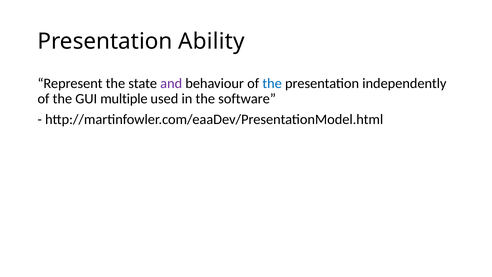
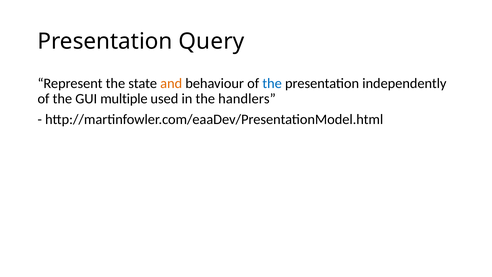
Ability: Ability -> Query (211, 41)
and colour: purple -> orange (171, 83)
software: software -> handlers (247, 99)
